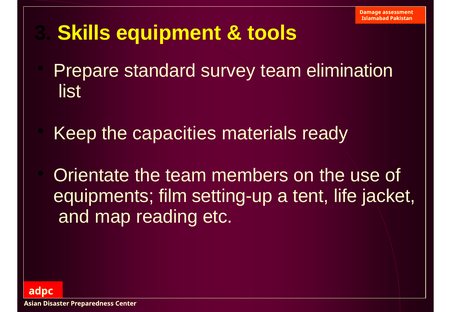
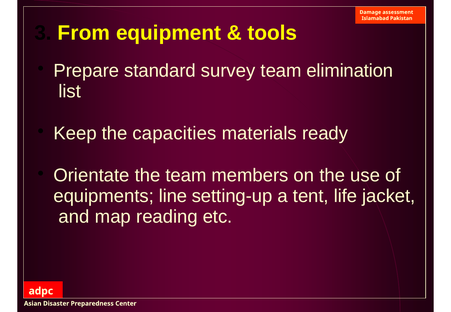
Skills: Skills -> From (84, 33)
film: film -> line (173, 196)
